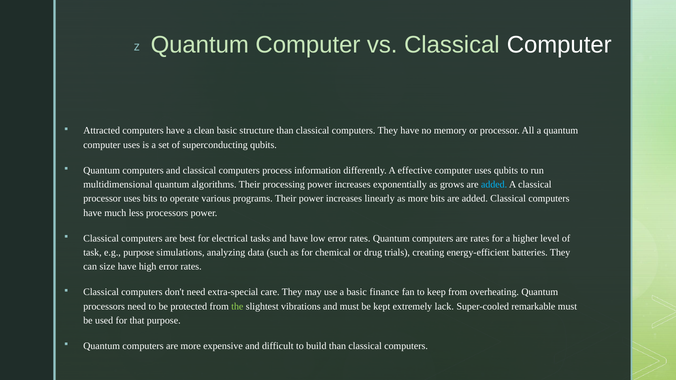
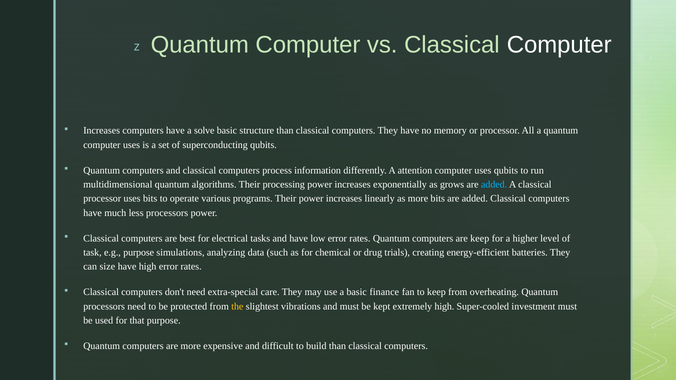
Attracted: Attracted -> Increases (102, 131)
clean: clean -> solve (204, 131)
effective: effective -> attention (415, 170)
are rates: rates -> keep (480, 238)
the colour: light green -> yellow (237, 306)
extremely lack: lack -> high (444, 306)
remarkable: remarkable -> investment (533, 306)
